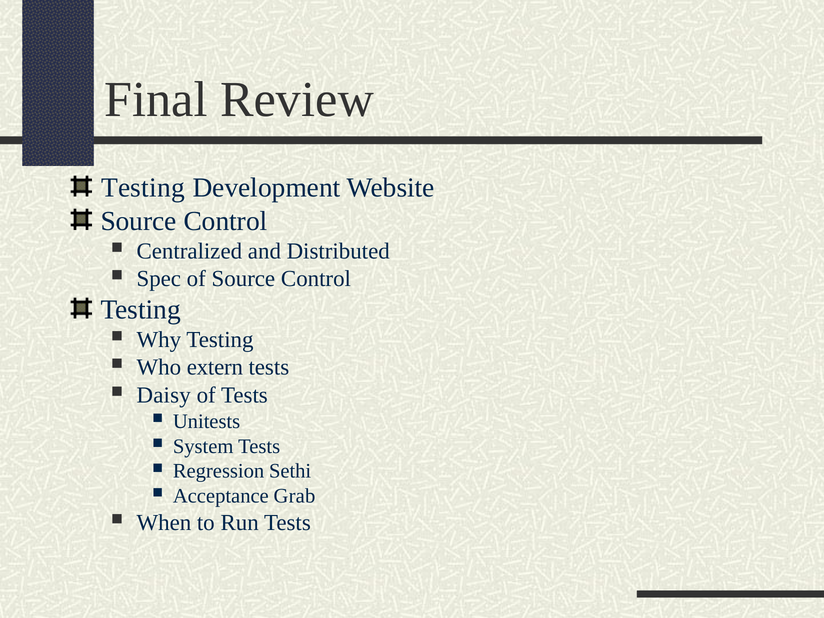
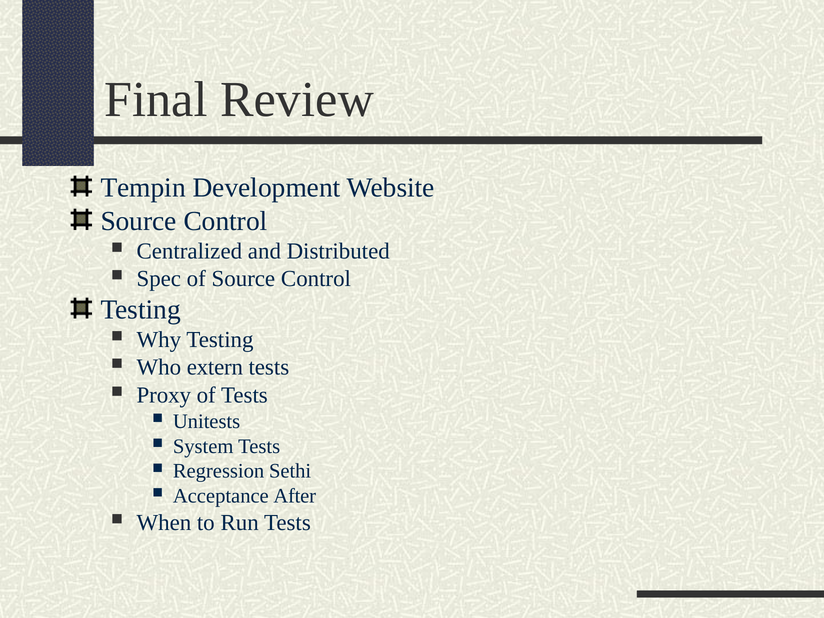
Testing: Testing -> Tempin (143, 188)
Daisy: Daisy -> Proxy (164, 395)
Grab: Grab -> After (295, 496)
